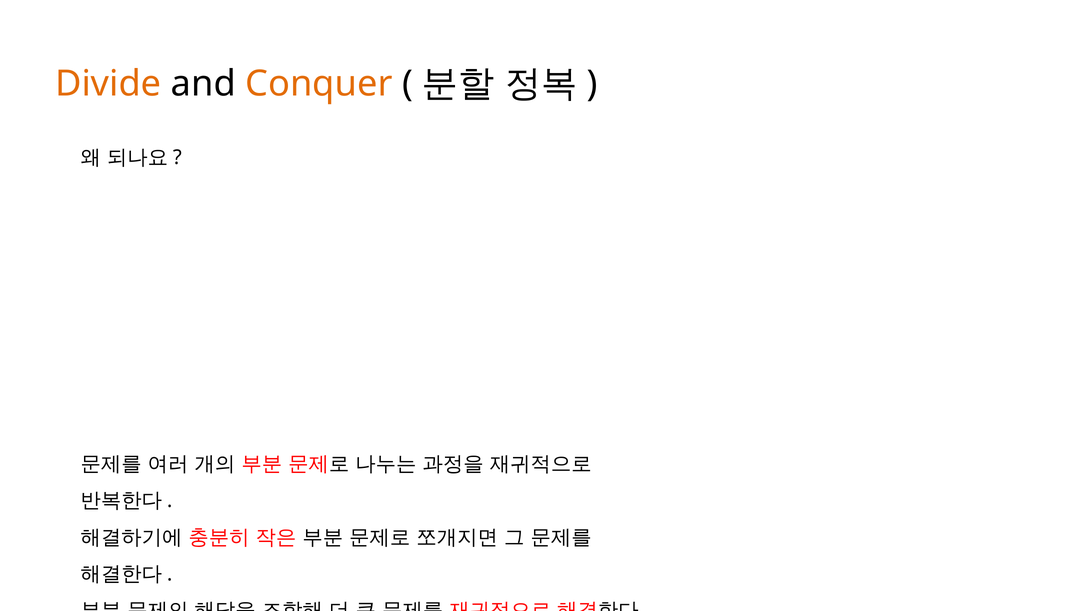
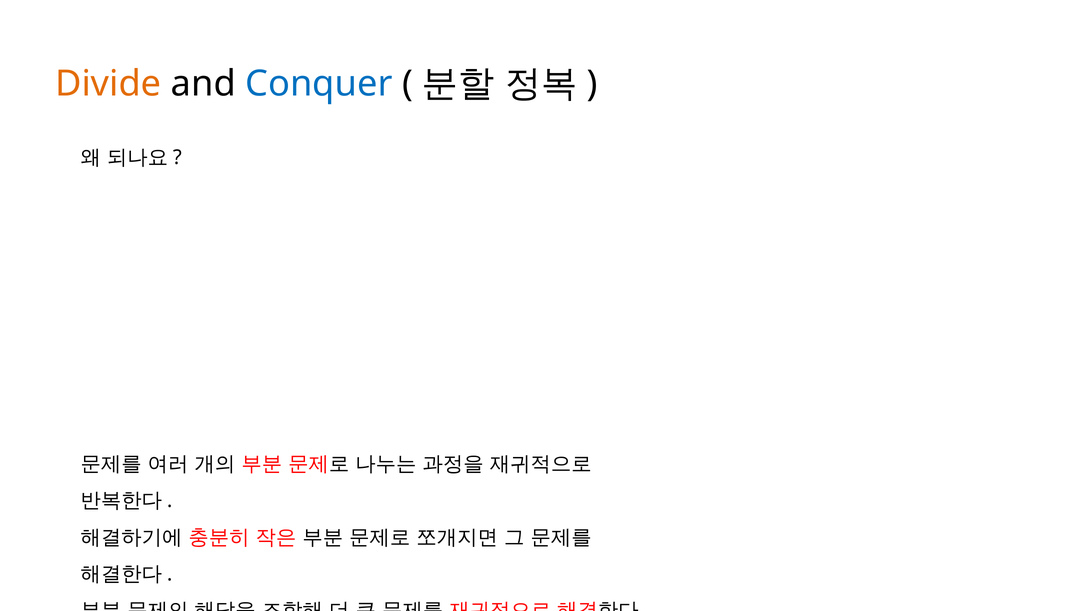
Conquer colour: orange -> blue (319, 84)
